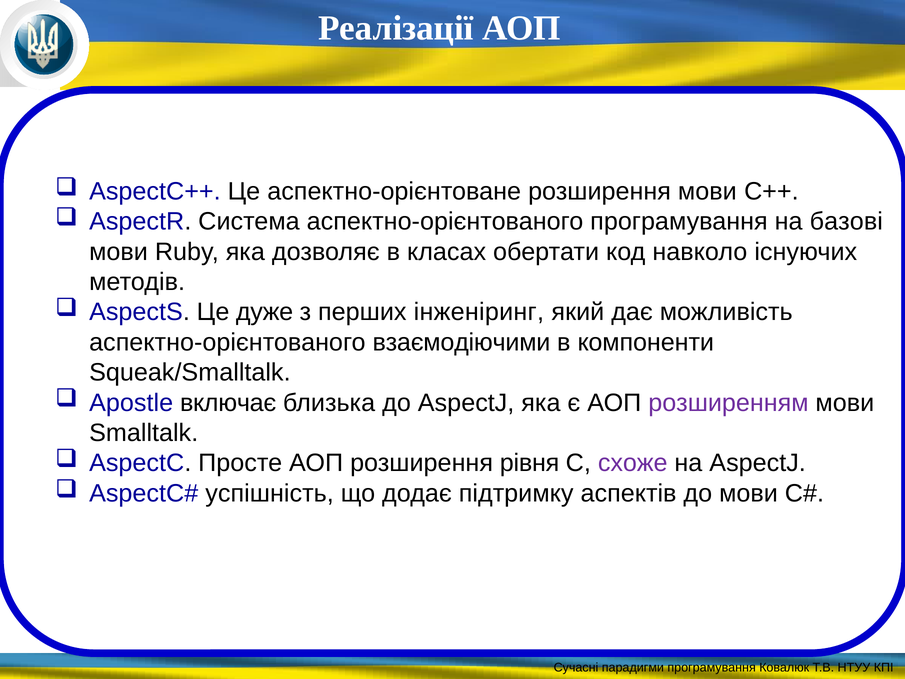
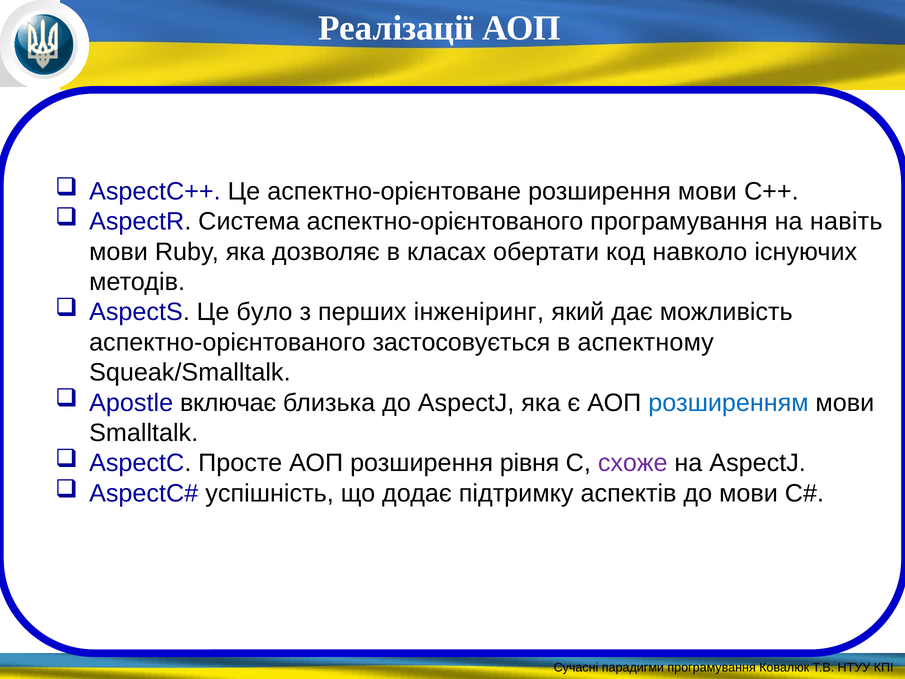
базові: базові -> навіть (846, 222)
дуже: дуже -> було (264, 312)
взаємодіючими: взаємодіючими -> застосовується (461, 342)
компоненти: компоненти -> аспектному (646, 342)
розширенням colour: purple -> blue (728, 403)
